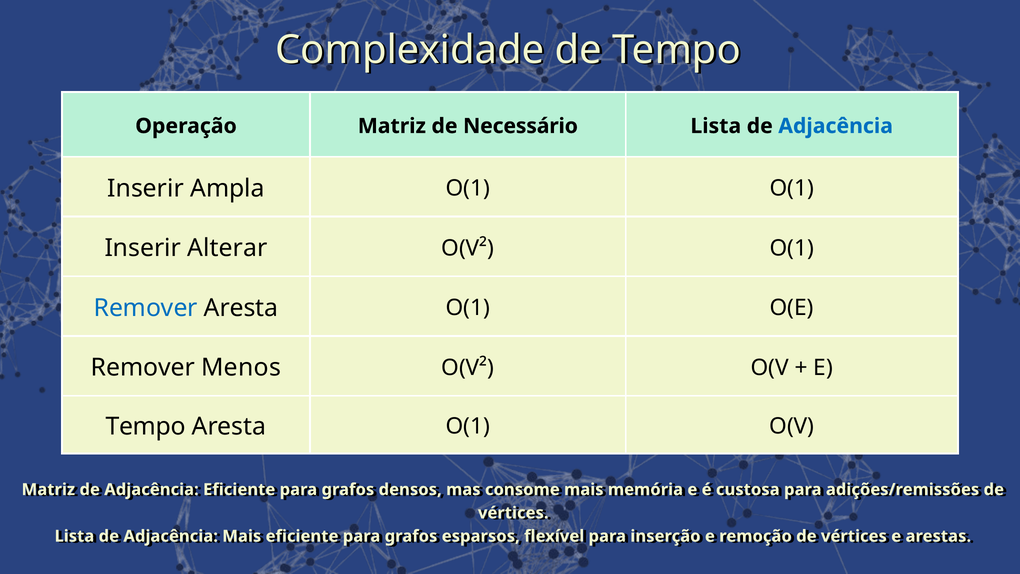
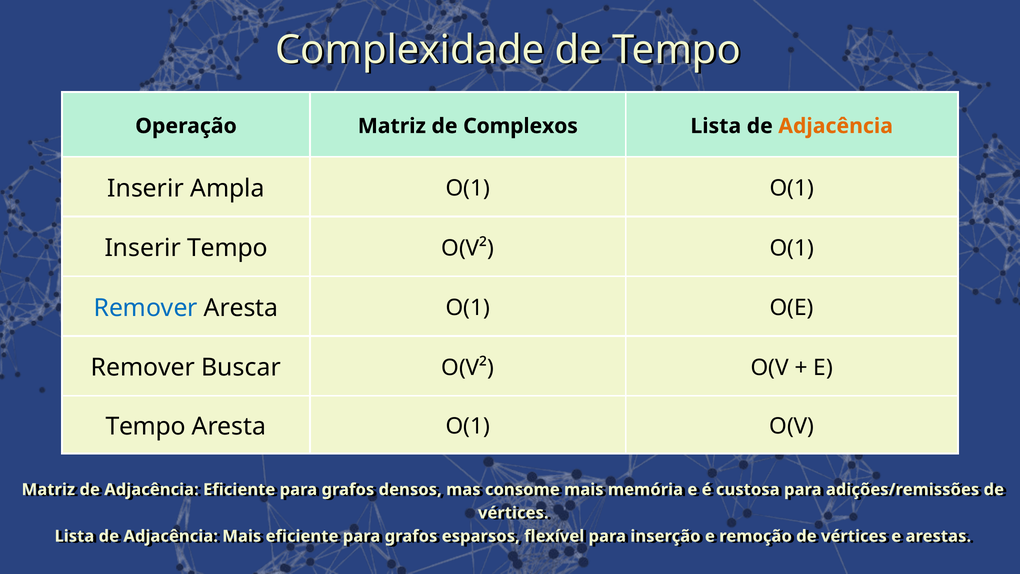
Necessário: Necessário -> Complexos (520, 126)
Adjacência colour: blue -> orange (836, 126)
Inserir Alterar: Alterar -> Tempo (228, 248)
Menos: Menos -> Buscar (241, 368)
